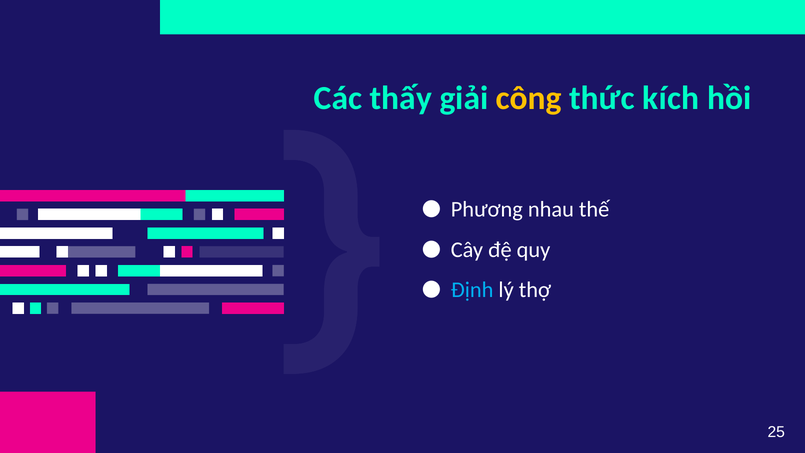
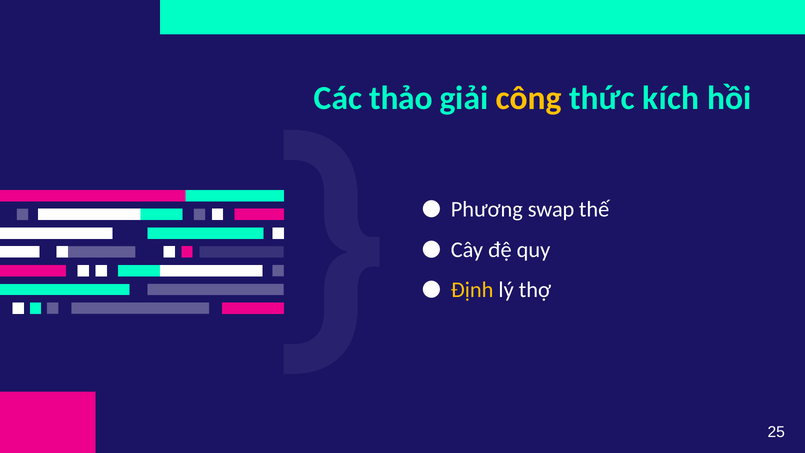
thấy: thấy -> thảo (401, 98)
nhau: nhau -> swap (551, 209)
Định colour: light blue -> yellow (472, 290)
